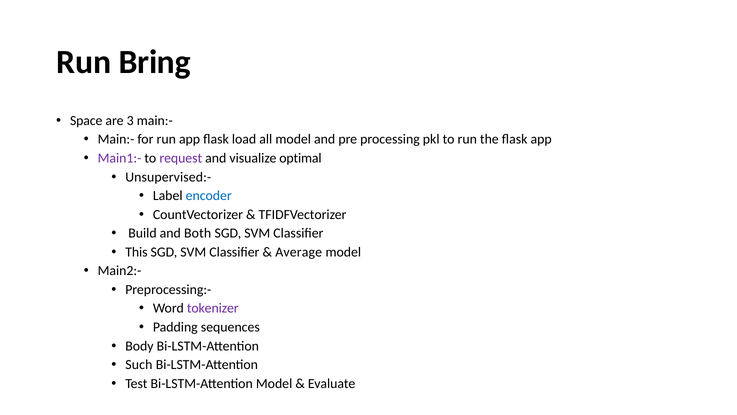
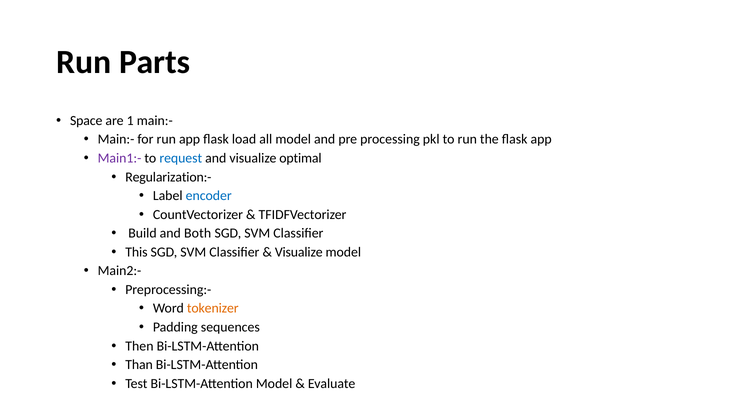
Bring: Bring -> Parts (155, 62)
3: 3 -> 1 (130, 121)
request colour: purple -> blue (181, 158)
Unsupervised:-: Unsupervised:- -> Regularization:- (168, 177)
Average: Average -> Visualize (299, 252)
tokenizer colour: purple -> orange (213, 308)
Body: Body -> Then (139, 346)
Such: Such -> Than (139, 364)
